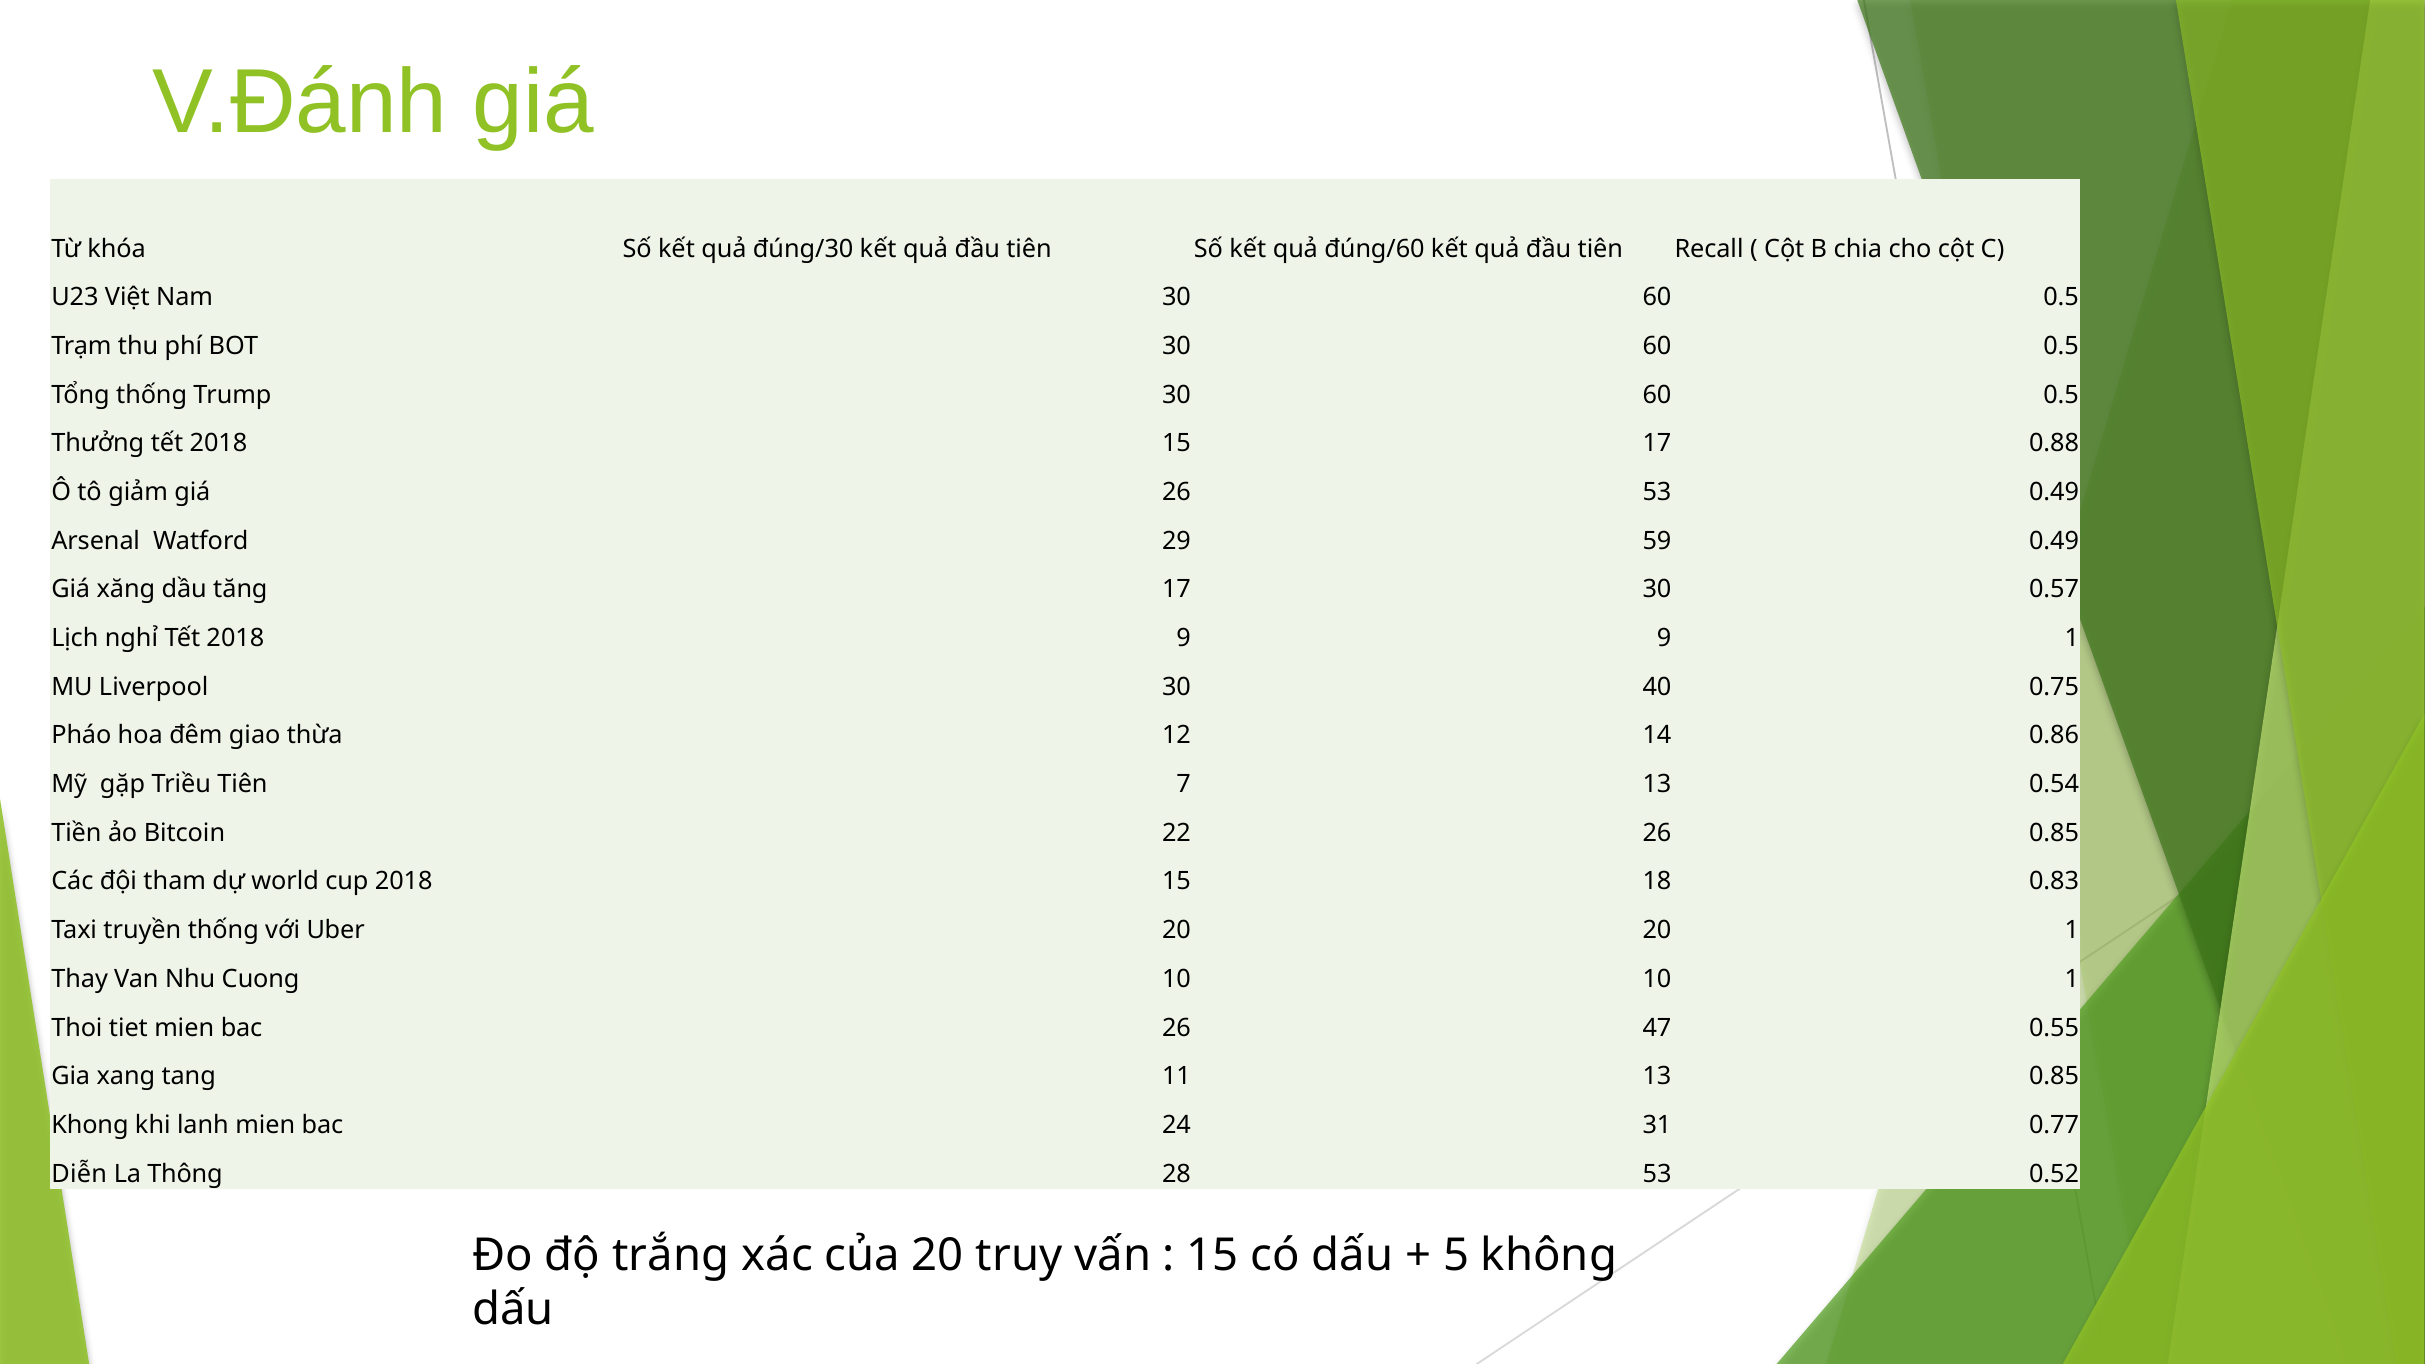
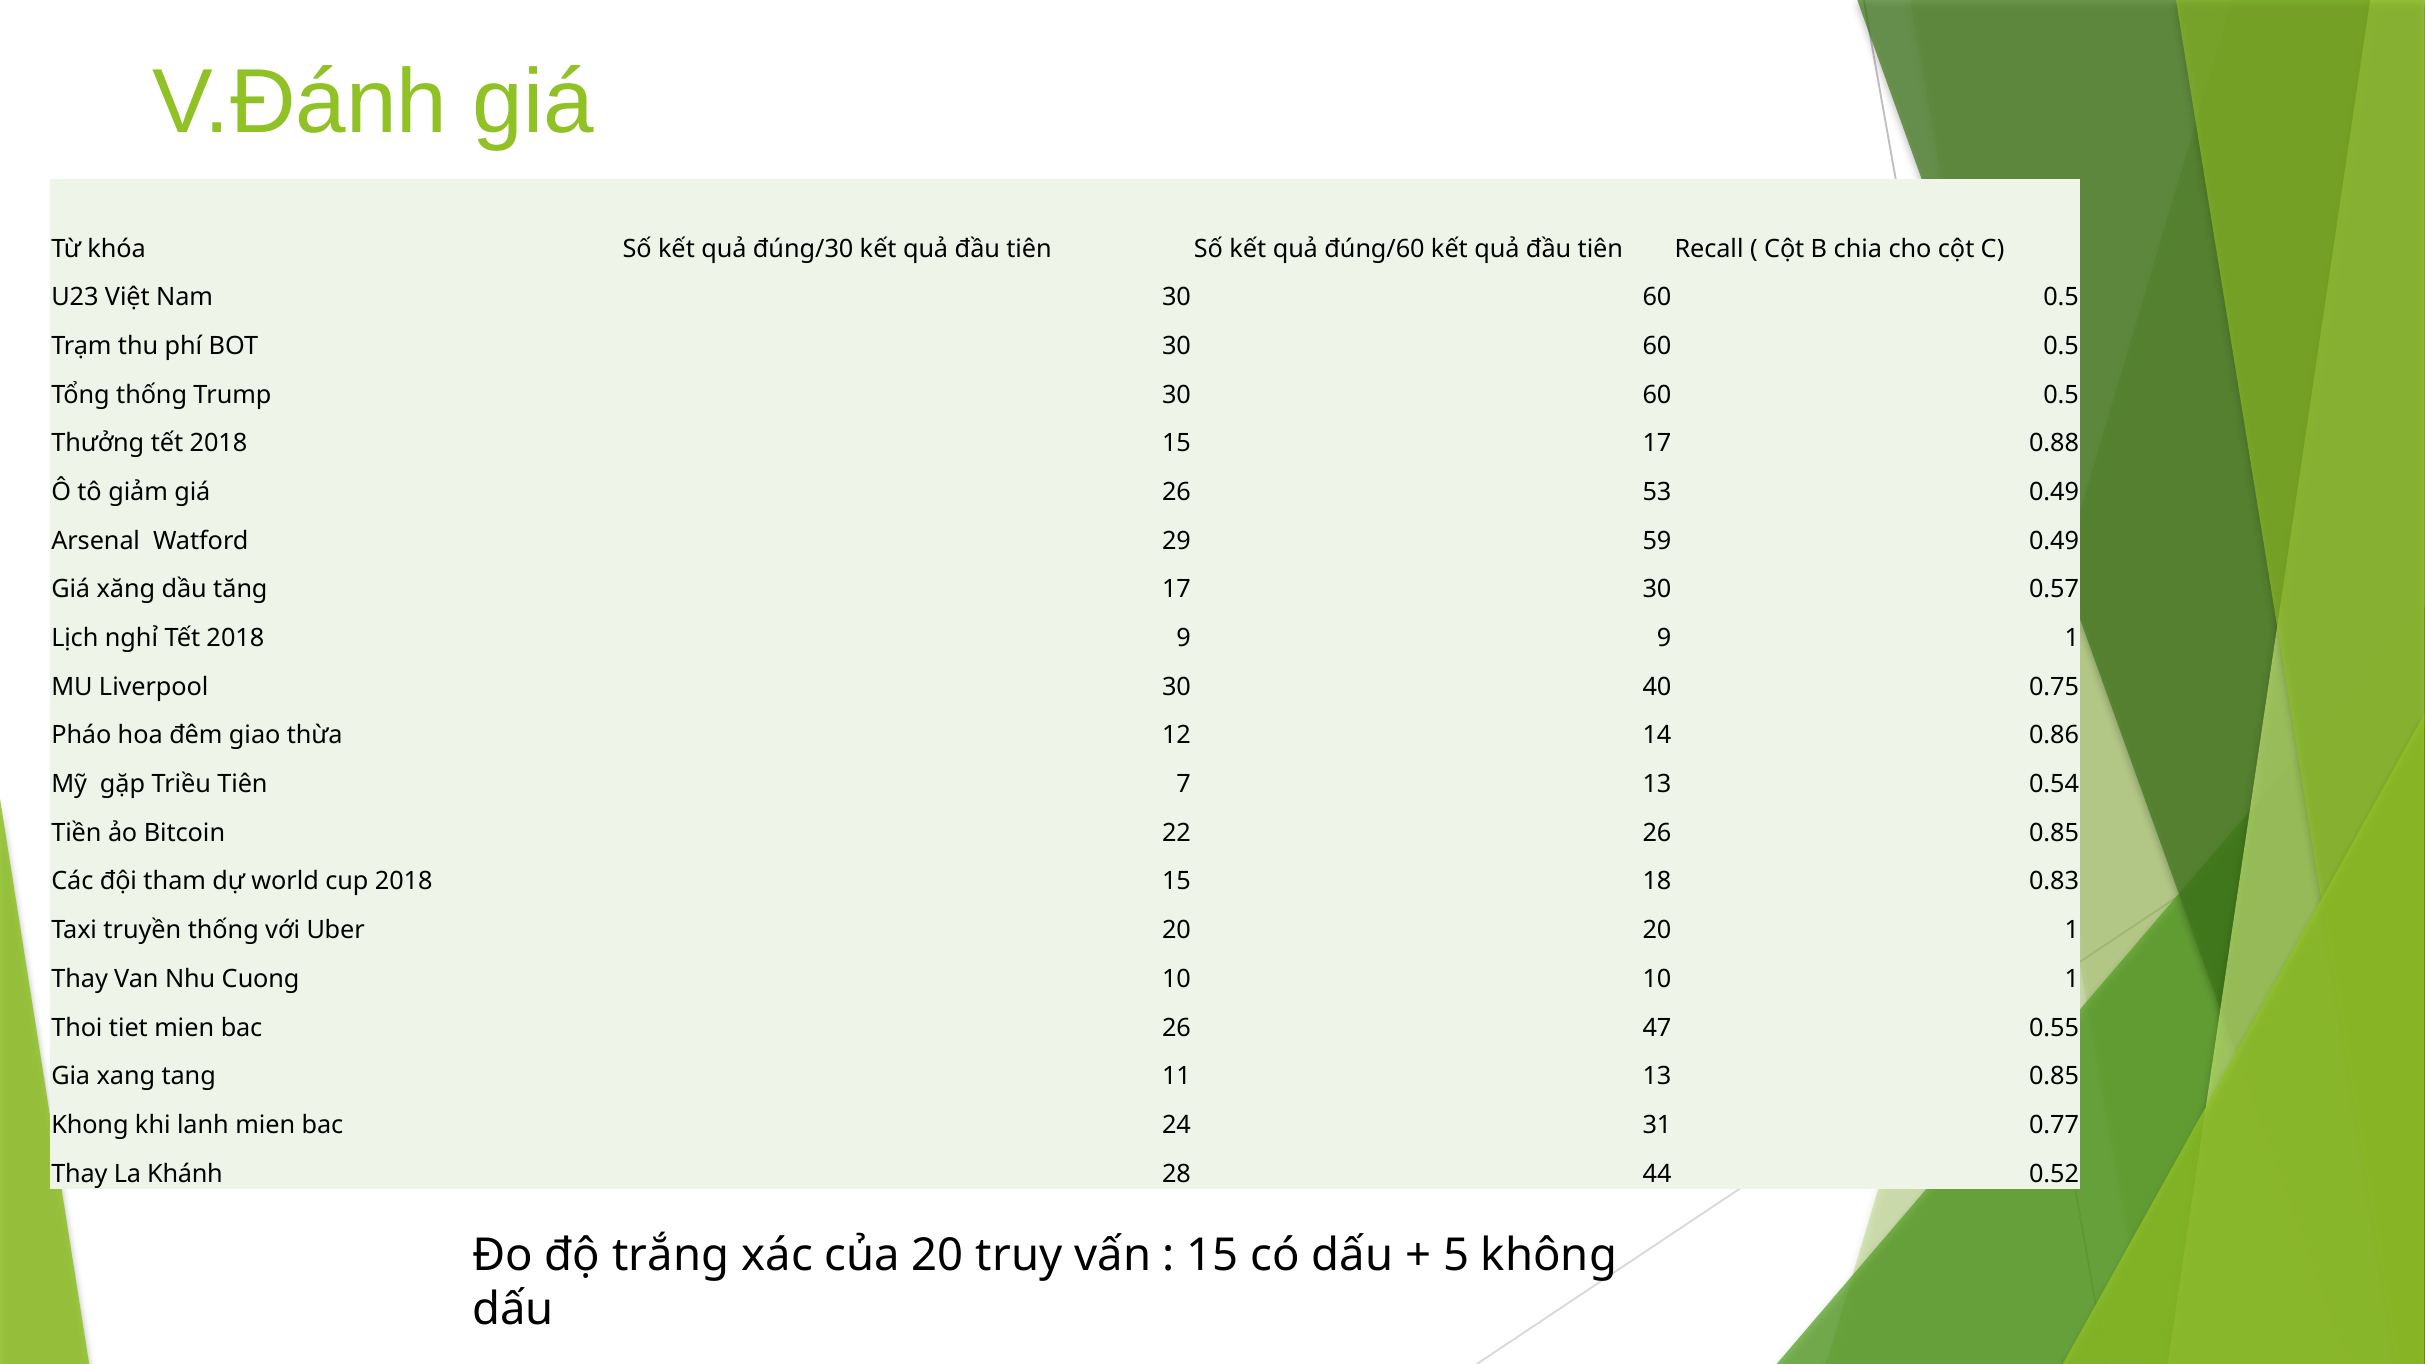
Diễn: Diễn -> Thay (79, 1174)
Thông: Thông -> Khánh (185, 1174)
28 53: 53 -> 44 (1657, 1174)
